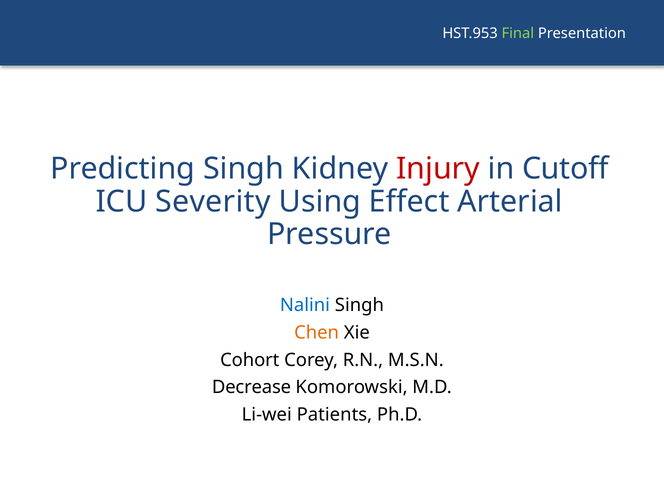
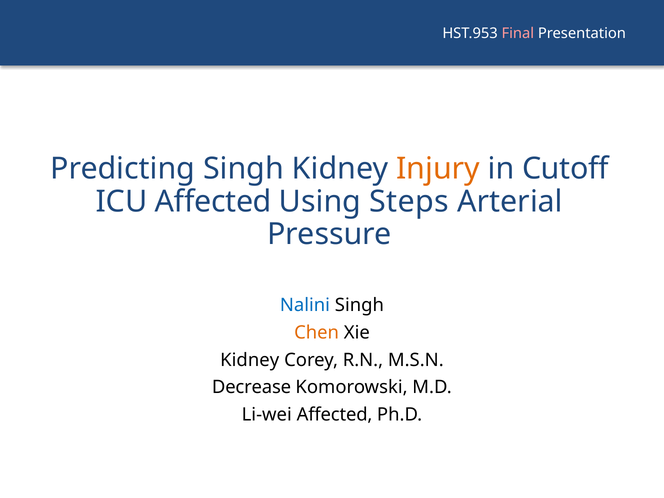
Final colour: light green -> pink (518, 33)
Injury colour: red -> orange (438, 169)
ICU Severity: Severity -> Affected (213, 201)
Effect: Effect -> Steps (409, 201)
Cohort: Cohort -> Kidney (250, 360)
Li-wei Patients: Patients -> Affected (335, 415)
